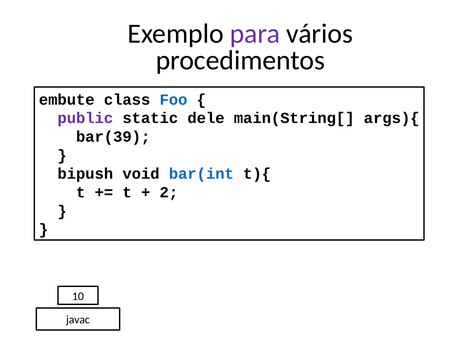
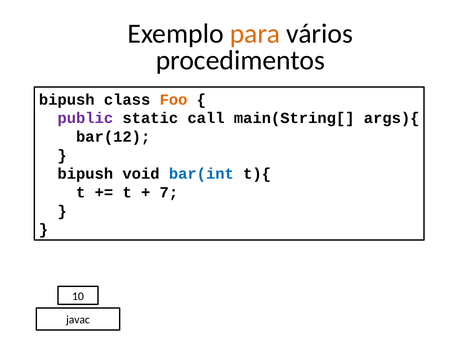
para colour: purple -> orange (255, 34)
embute: embute -> bipush (67, 100)
Foo colour: blue -> orange (174, 100)
dele: dele -> call (206, 118)
bar(39: bar(39 -> bar(12 (113, 137)
2: 2 -> 7 (169, 192)
